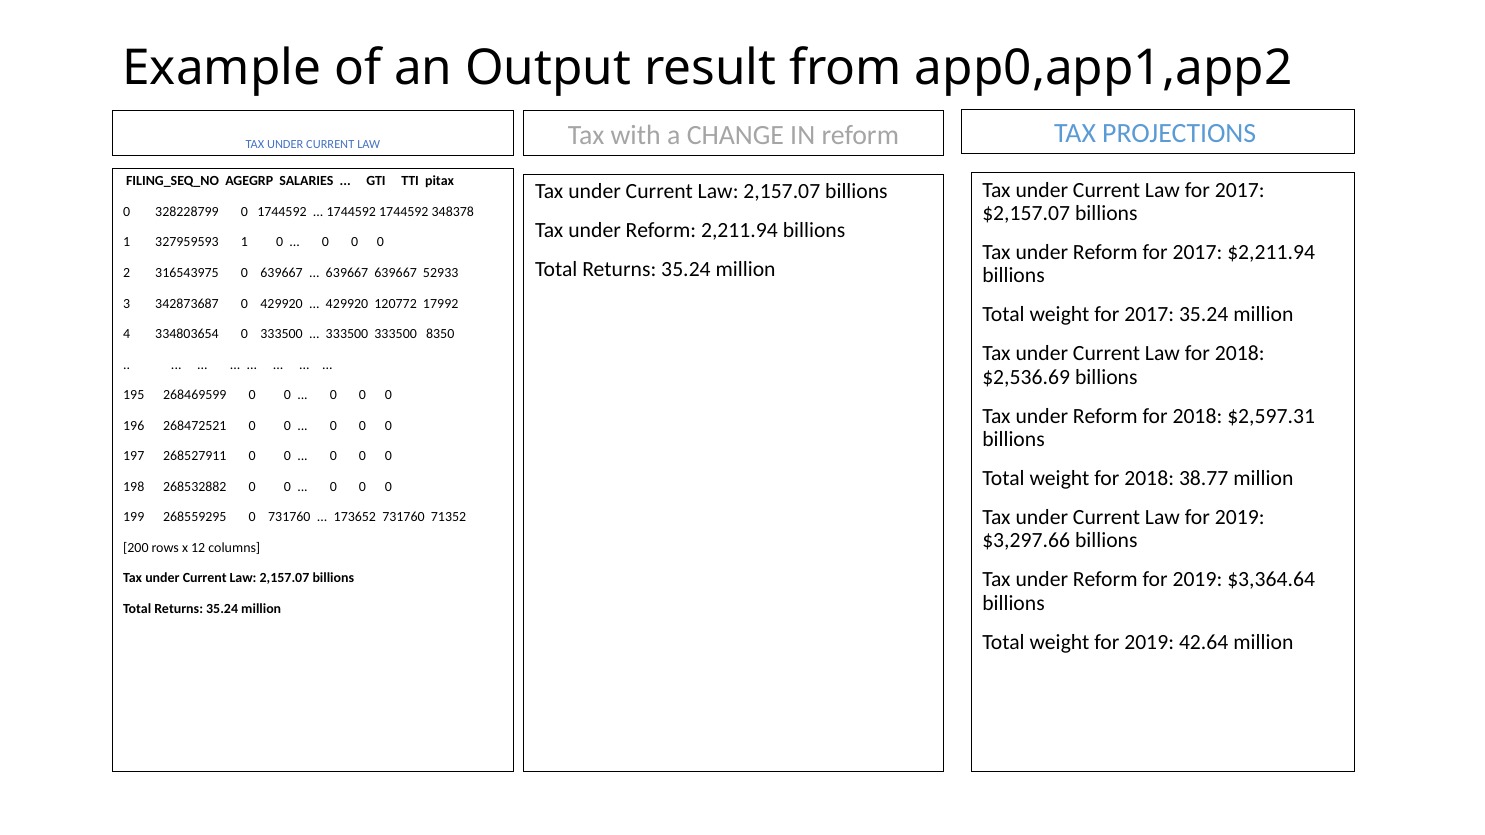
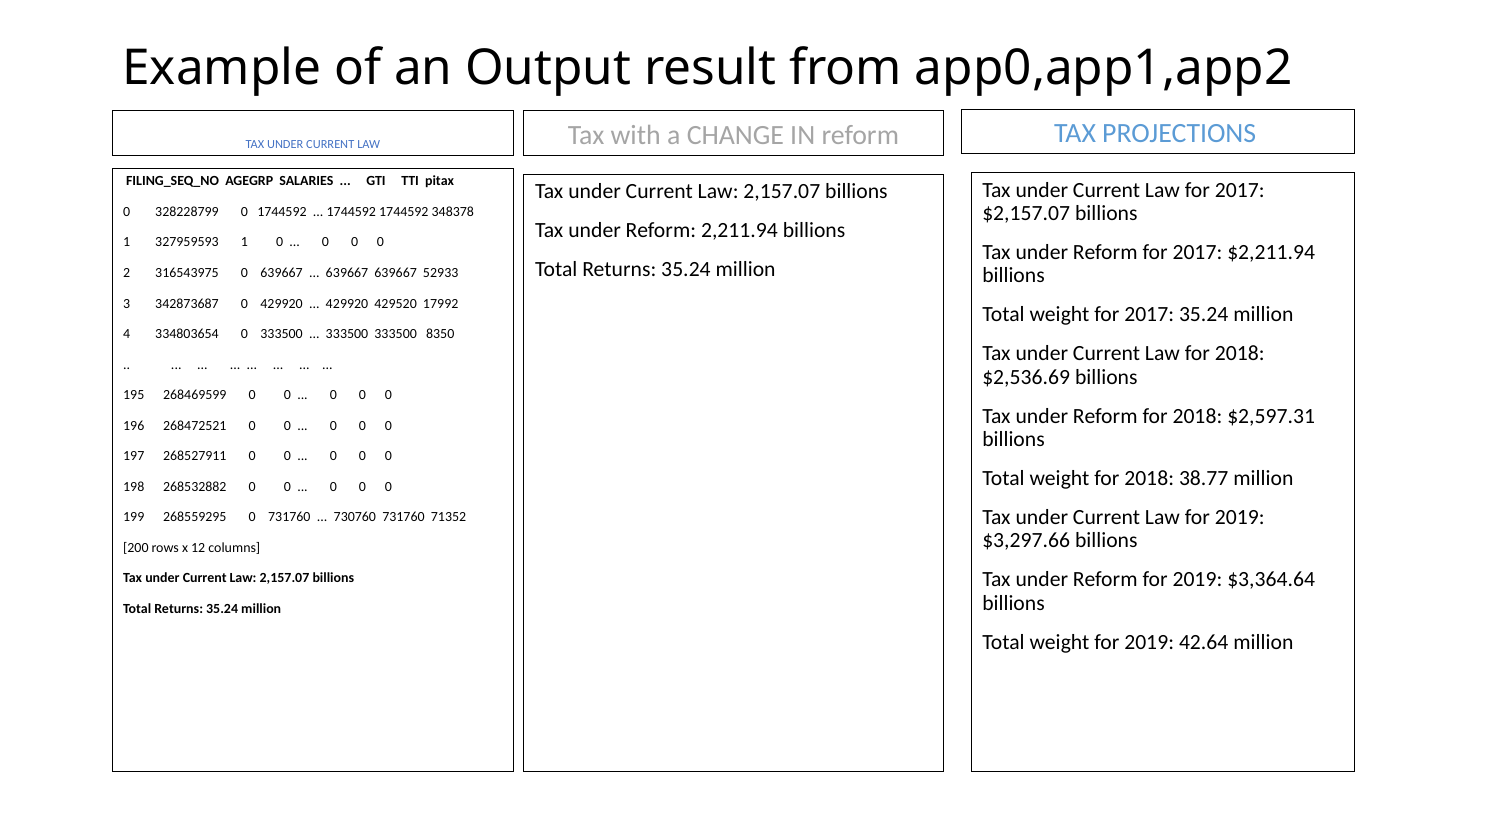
120772: 120772 -> 429520 (396, 304)
173652: 173652 -> 730760 (355, 517)
